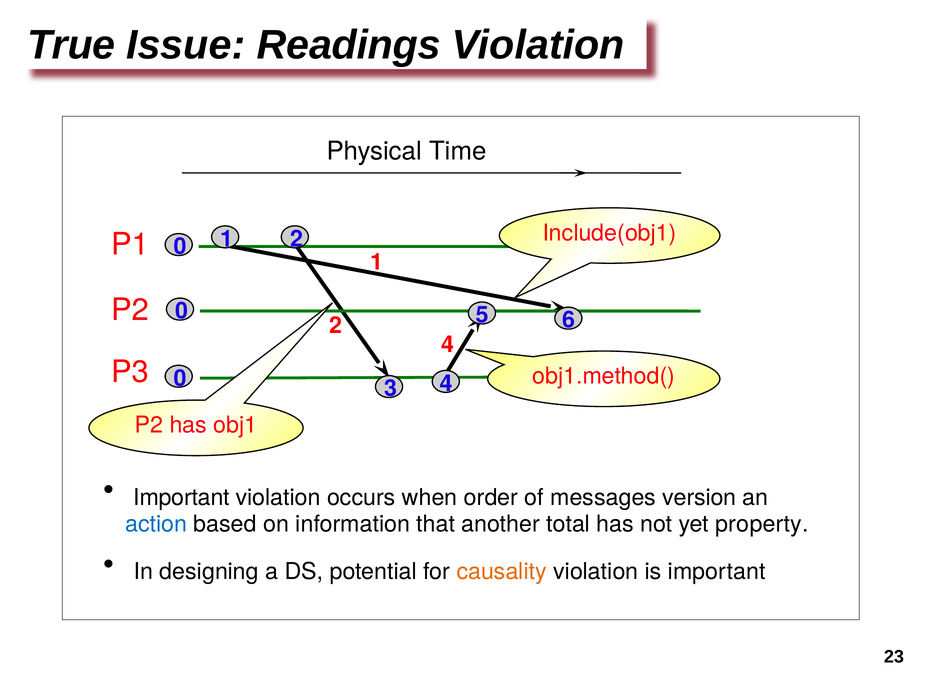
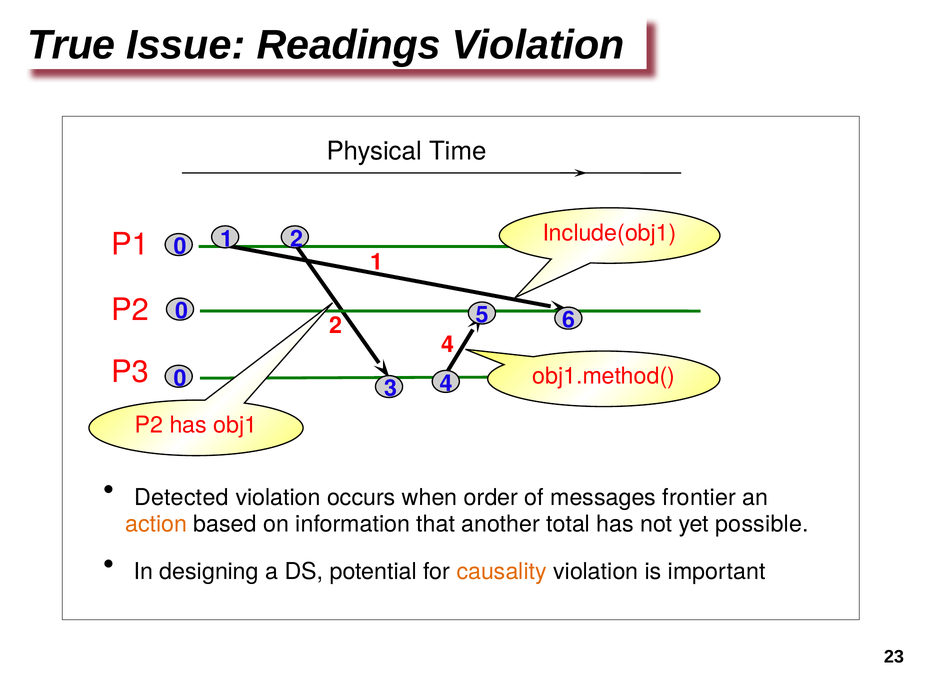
Important: Important -> Detected (181, 497)
version: version -> frontier (699, 497)
action colour: blue -> orange (156, 524)
property: property -> possible (762, 524)
